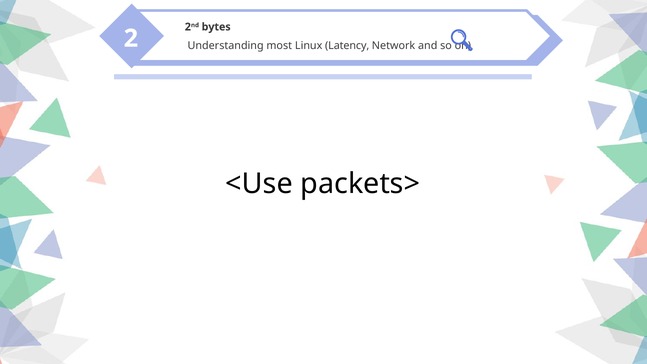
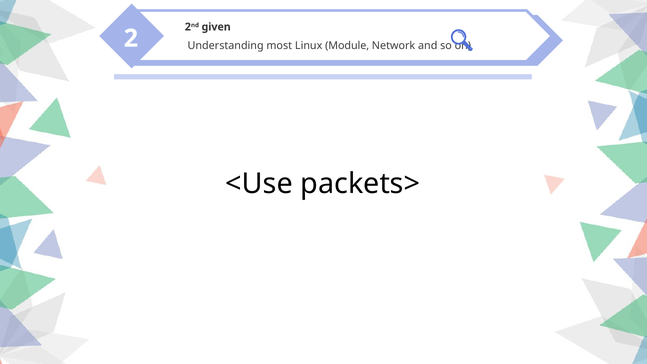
bytes: bytes -> given (216, 27)
Latency: Latency -> Module (347, 46)
